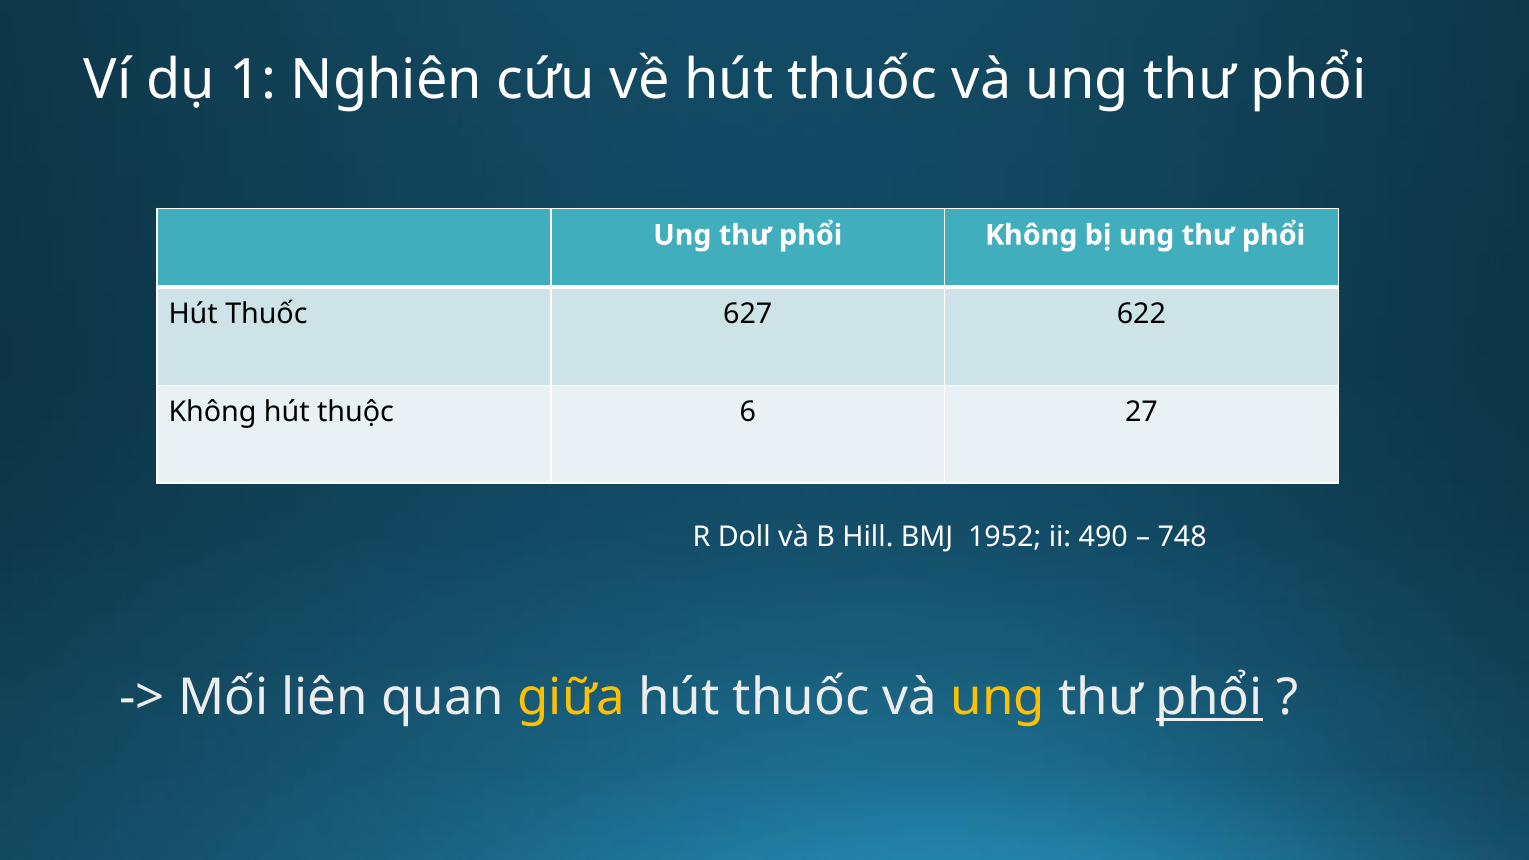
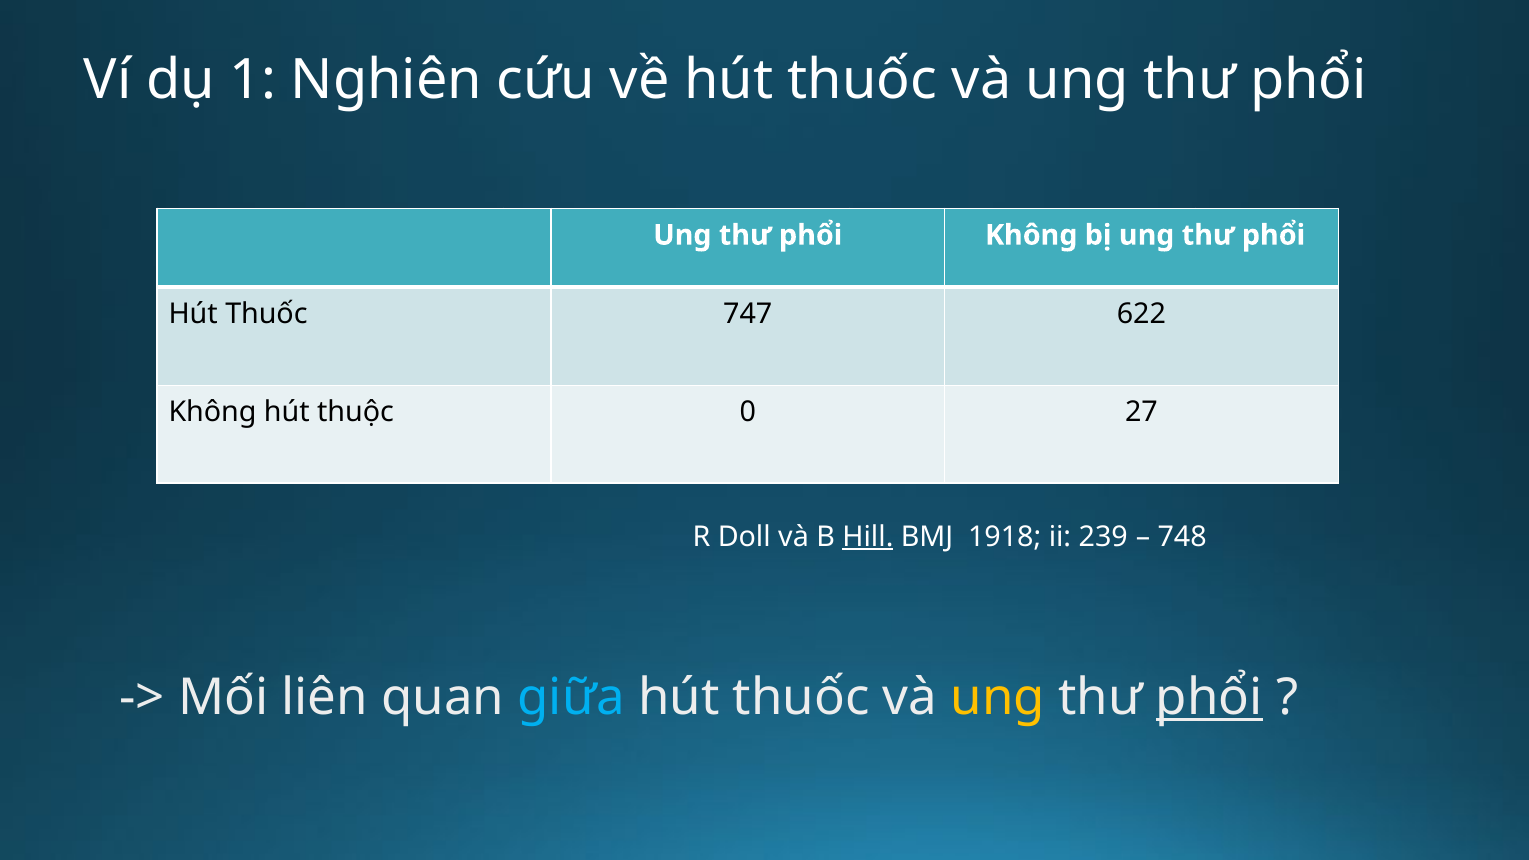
627: 627 -> 747 (748, 314)
6: 6 -> 0 (748, 412)
Hill underline: none -> present (868, 537)
1952: 1952 -> 1918 (1005, 537)
490: 490 -> 239 (1103, 537)
giữa colour: yellow -> light blue (571, 698)
